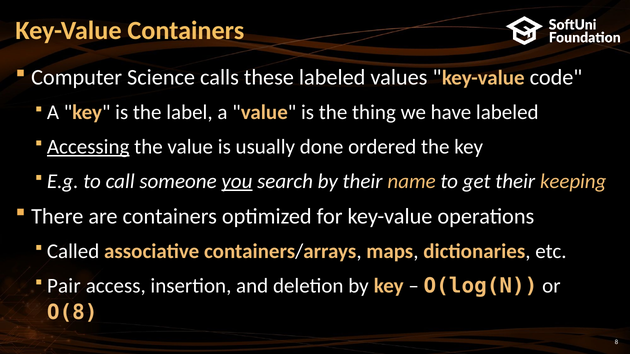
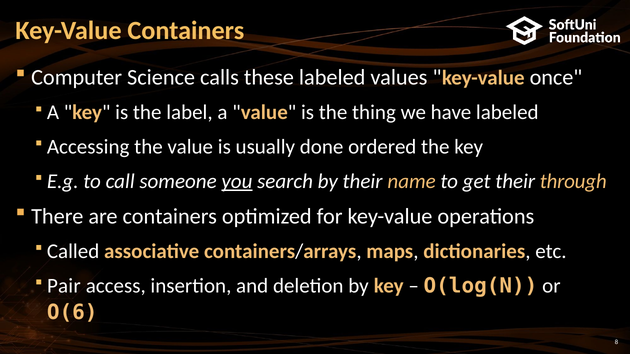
code: code -> once (556, 78)
Accessing underline: present -> none (88, 147)
keeping: keeping -> through (573, 181)
O(8: O(8 -> O(6 (72, 313)
